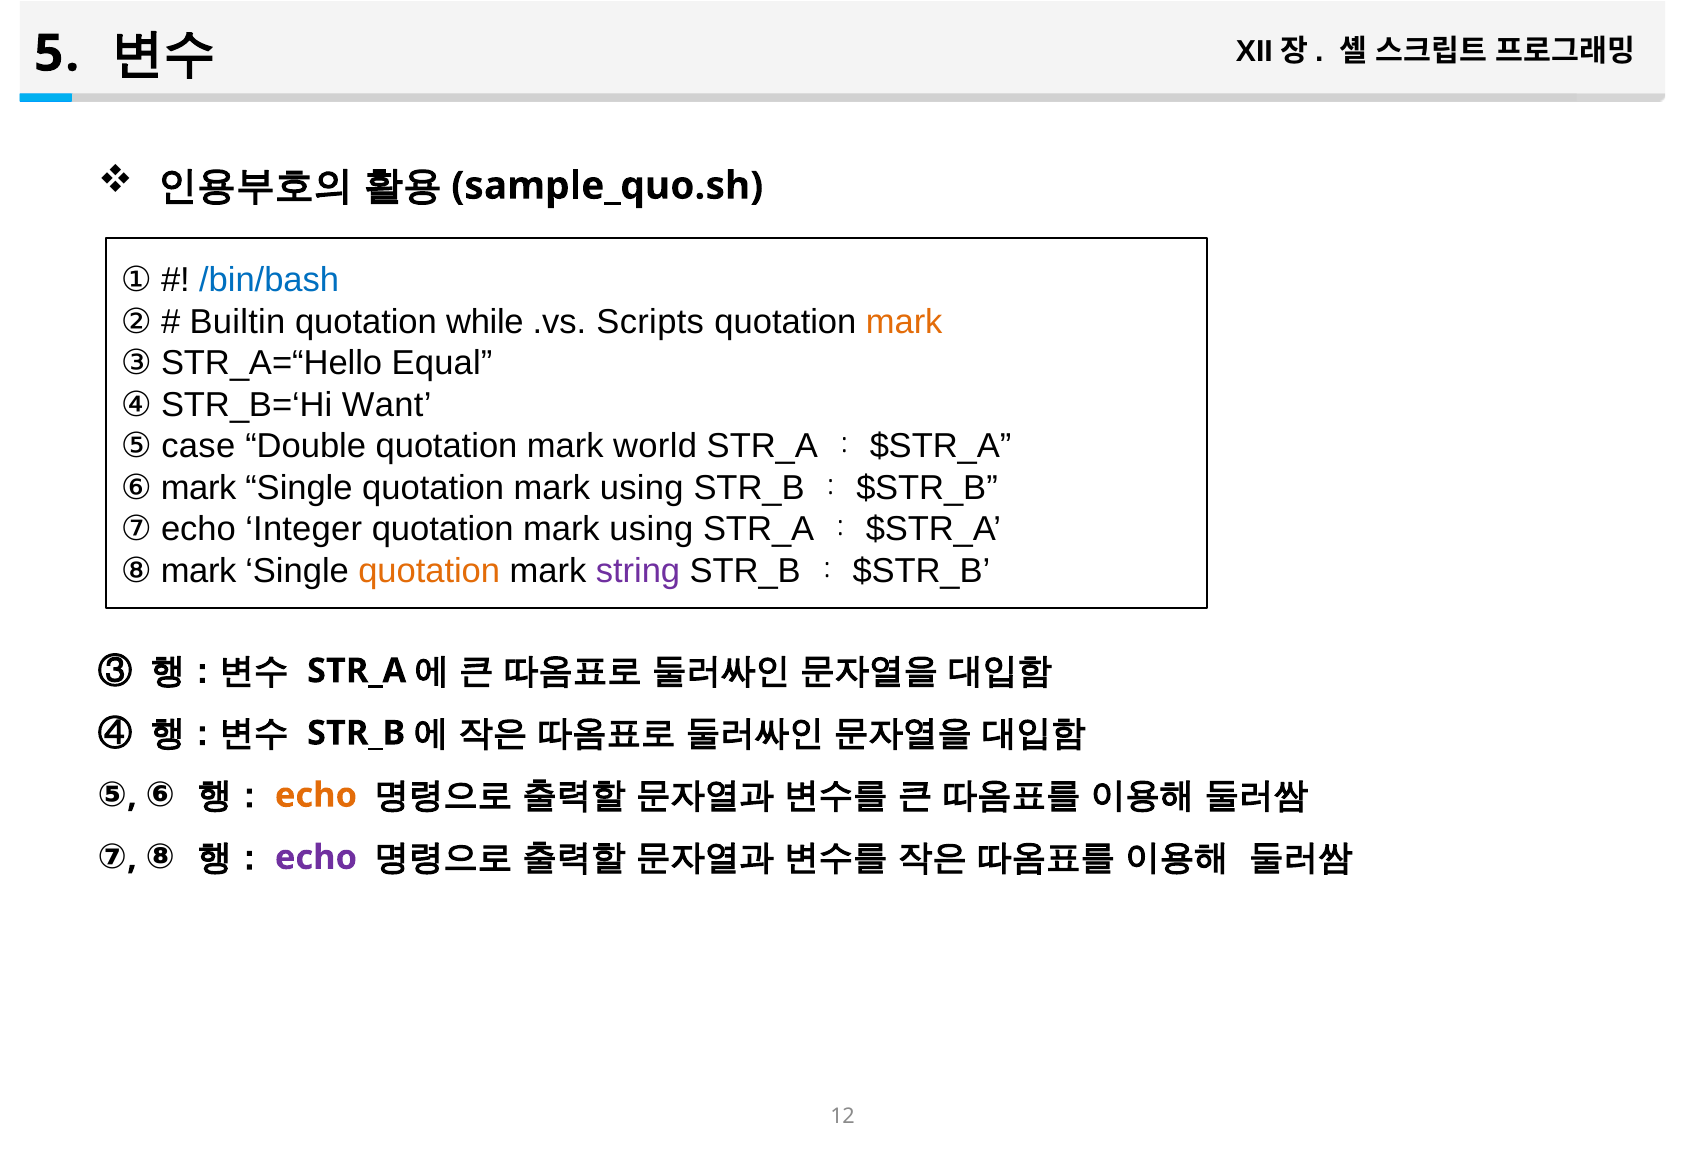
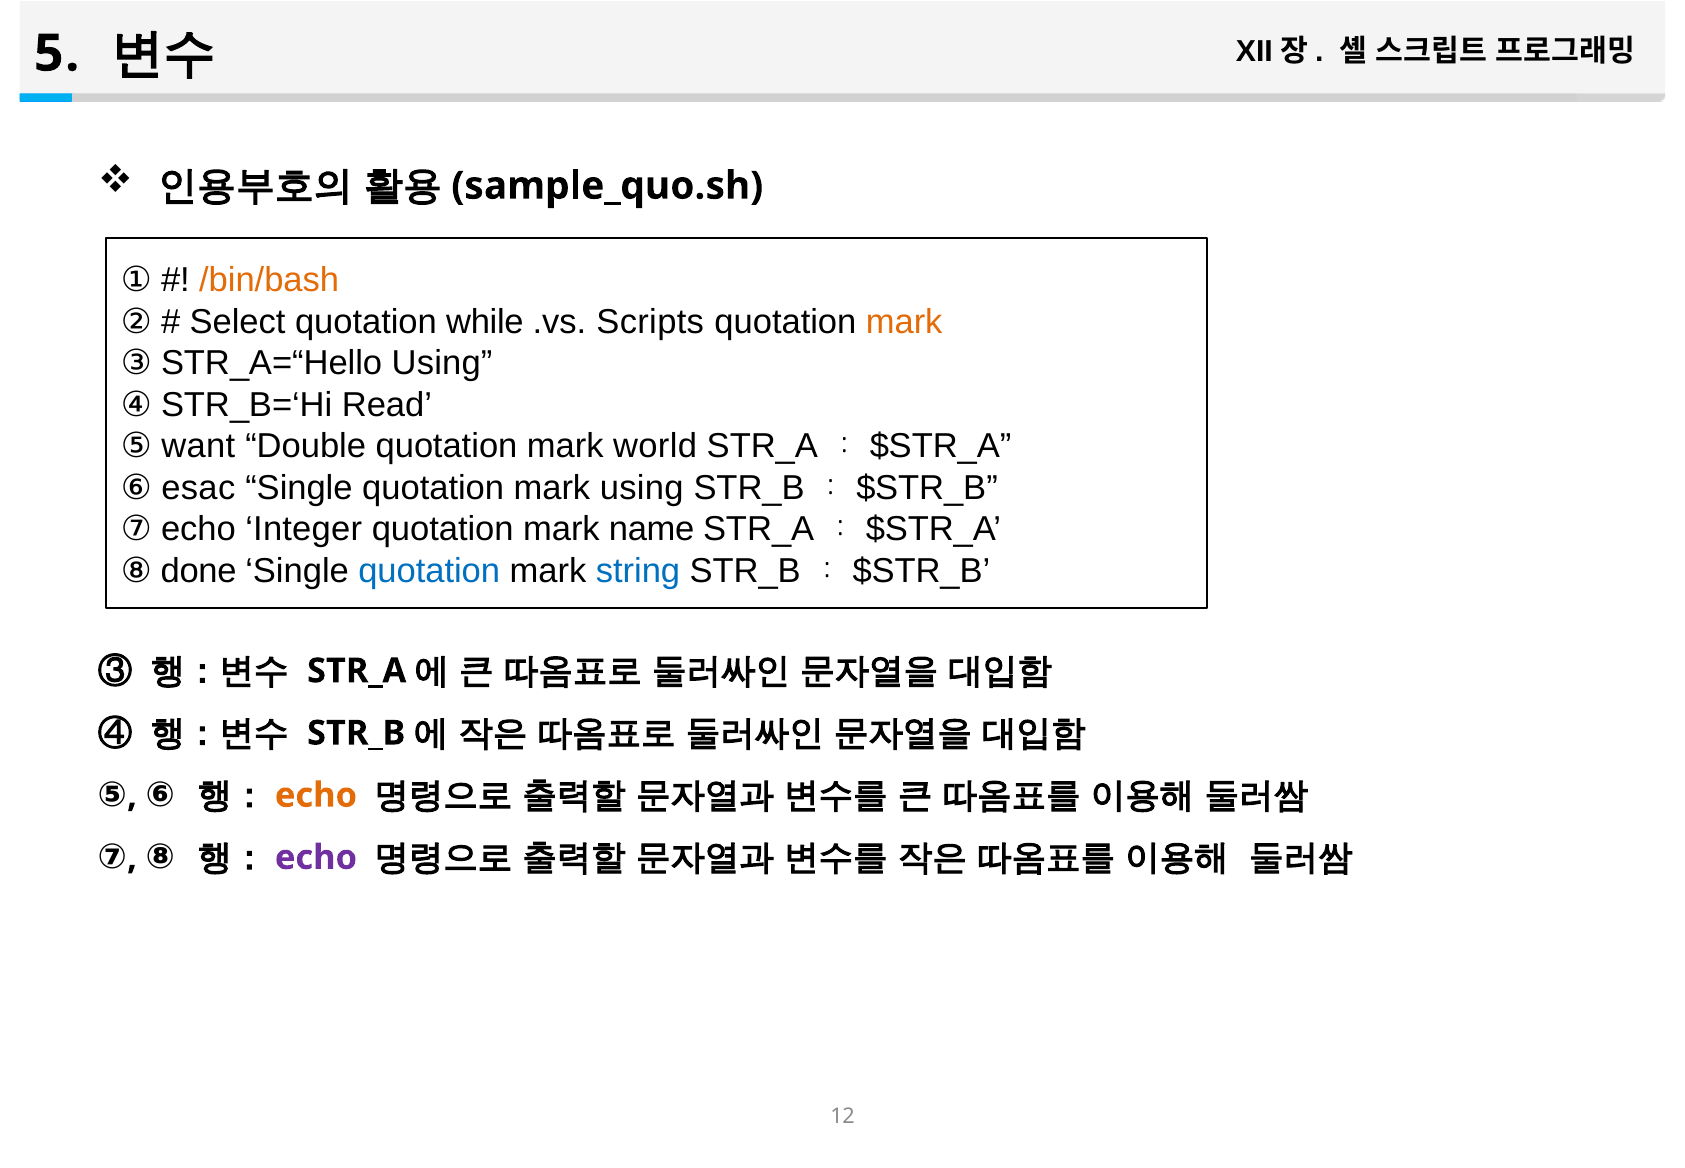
/bin/bash colour: blue -> orange (269, 280)
Builtin: Builtin -> Select (238, 322)
STR_A=“Hello Equal: Equal -> Using (442, 363)
Want: Want -> Read (387, 405)
case: case -> want (198, 446)
⑥ mark: mark -> esac (198, 488)
using: using -> name (652, 529)
⑧ mark: mark -> done (199, 571)
quotation colour: orange -> blue (429, 571)
string colour: purple -> blue (638, 571)
